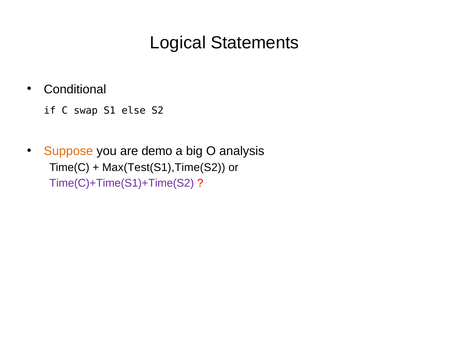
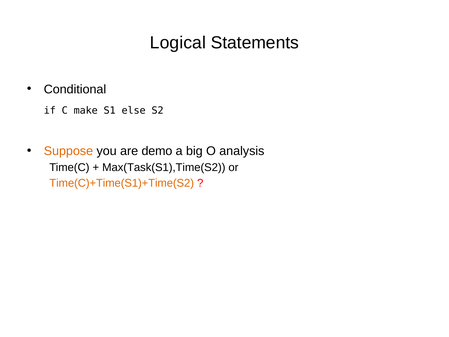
swap: swap -> make (86, 110)
Max(Test(S1),Time(S2: Max(Test(S1),Time(S2 -> Max(Task(S1),Time(S2 (164, 167)
Time(C)+Time(S1)+Time(S2 colour: purple -> orange (122, 183)
